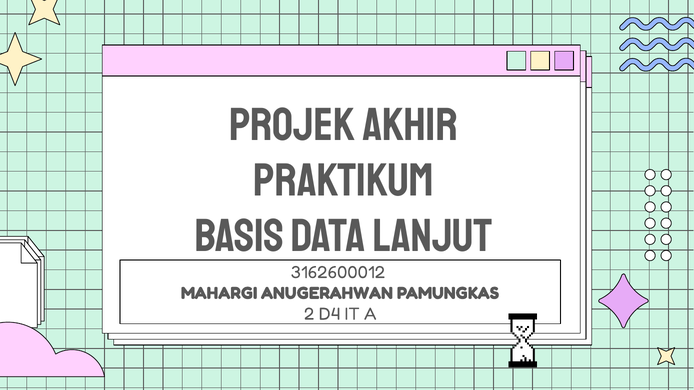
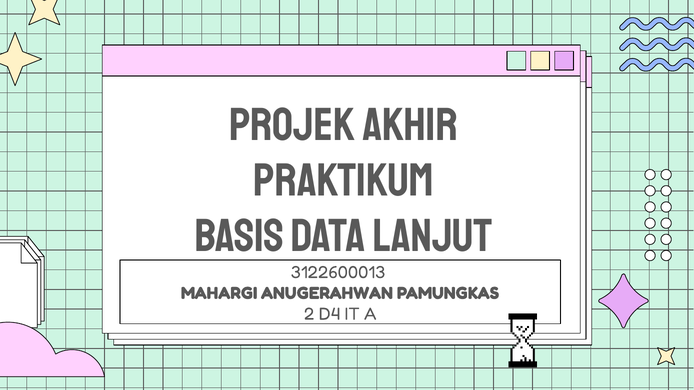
3162600012: 3162600012 -> 3122600013 (338, 273)
